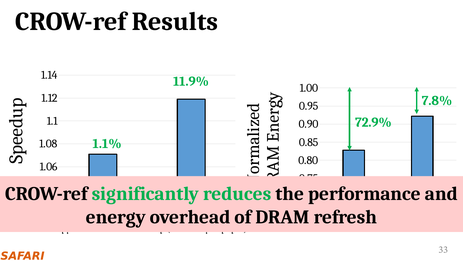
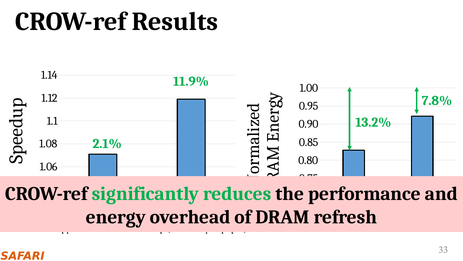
72.9%: 72.9% -> 13.2% (373, 122)
1.1%: 1.1% -> 2.1% (107, 143)
